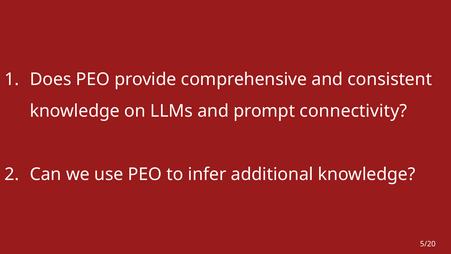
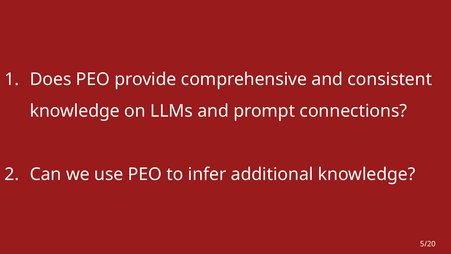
connectivity: connectivity -> connections (353, 111)
